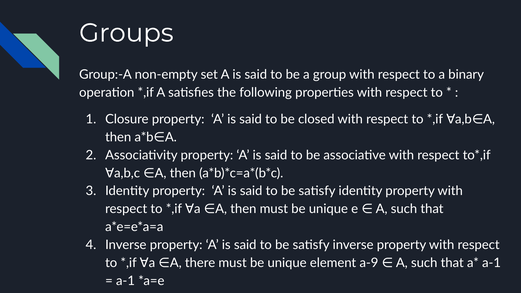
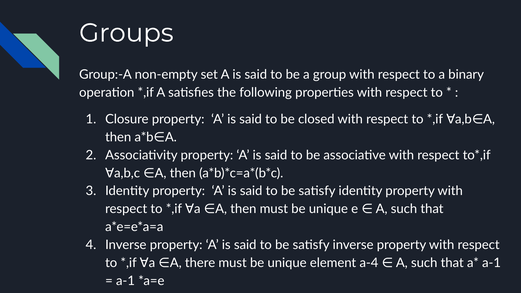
a-9: a-9 -> a-4 (369, 263)
